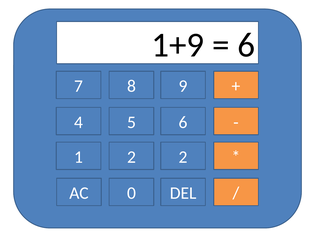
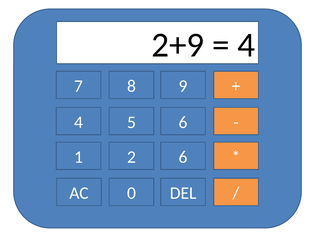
1+9: 1+9 -> 2+9 (178, 45)
6: 6 -> 4 (246, 45)
1 2: 2 -> 6 (183, 157)
